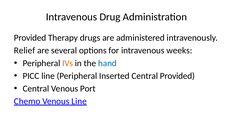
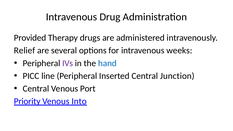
IVs colour: orange -> purple (68, 63)
Central Provided: Provided -> Junction (177, 76)
Chemo: Chemo -> Priority (27, 101)
Venous Line: Line -> Into (79, 101)
